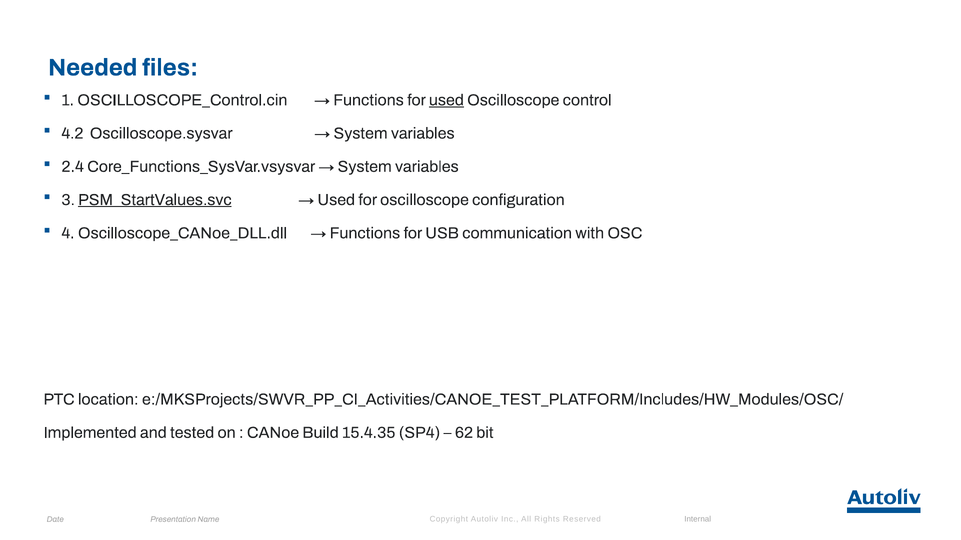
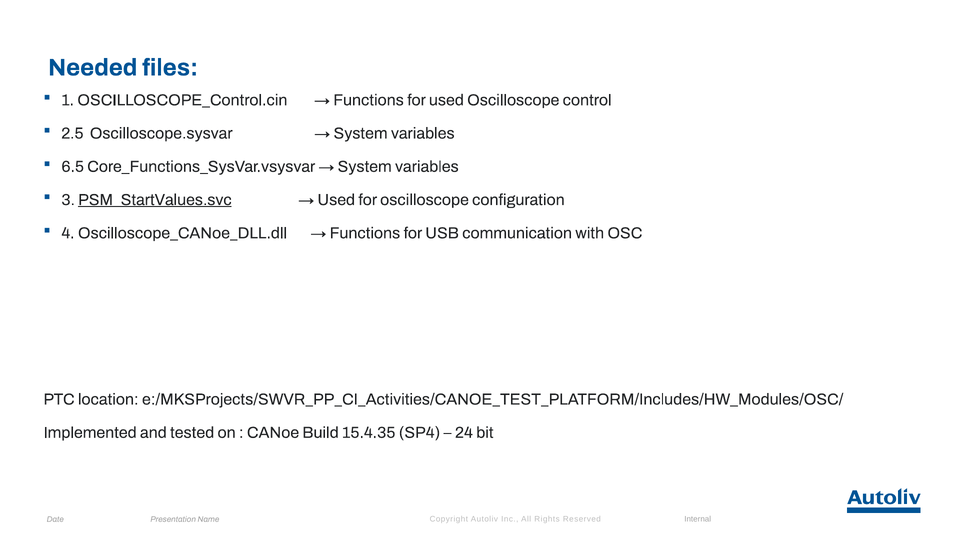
used underline: present -> none (446, 100)
4.2: 4.2 -> 2.5 (72, 133)
2.4: 2.4 -> 6.5 (73, 167)
62: 62 -> 24 (464, 433)
